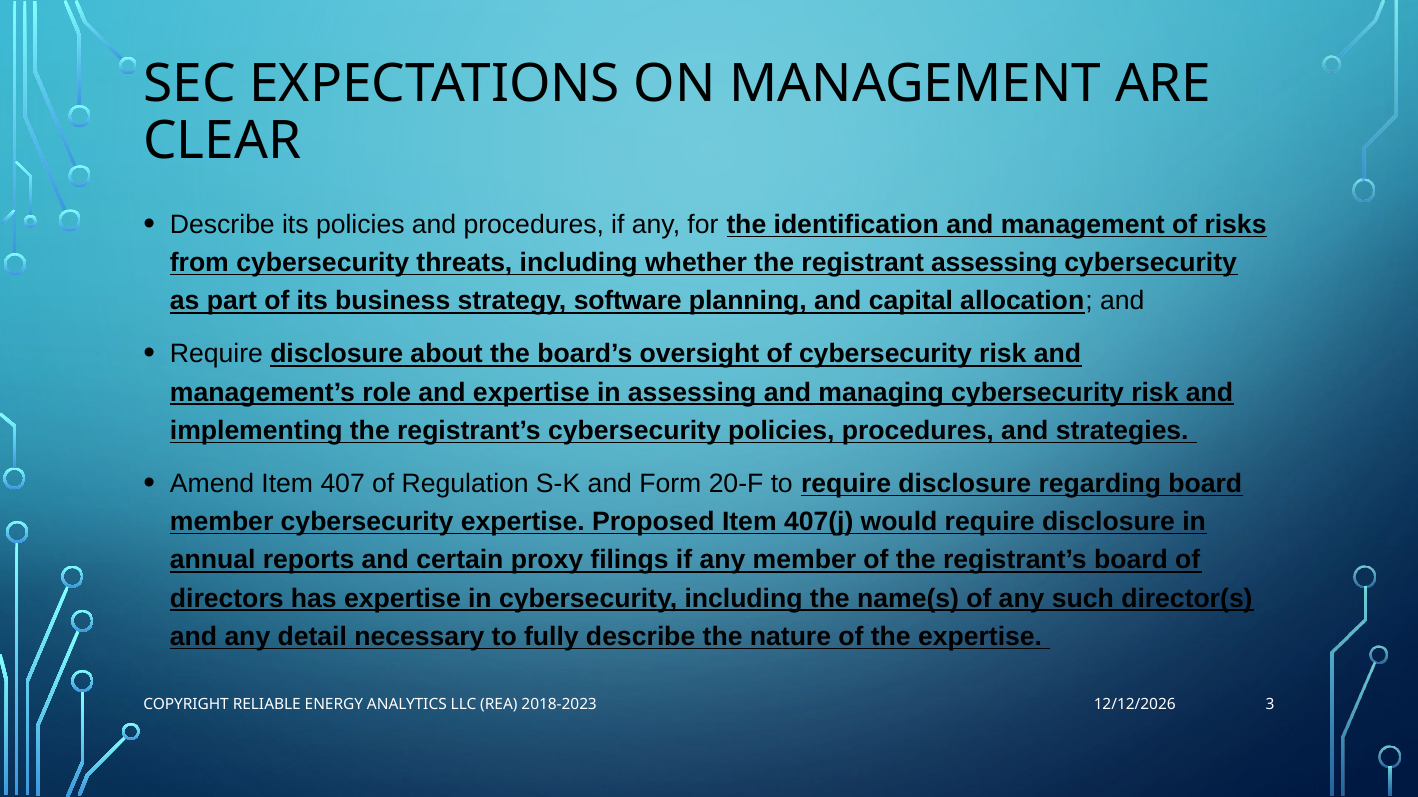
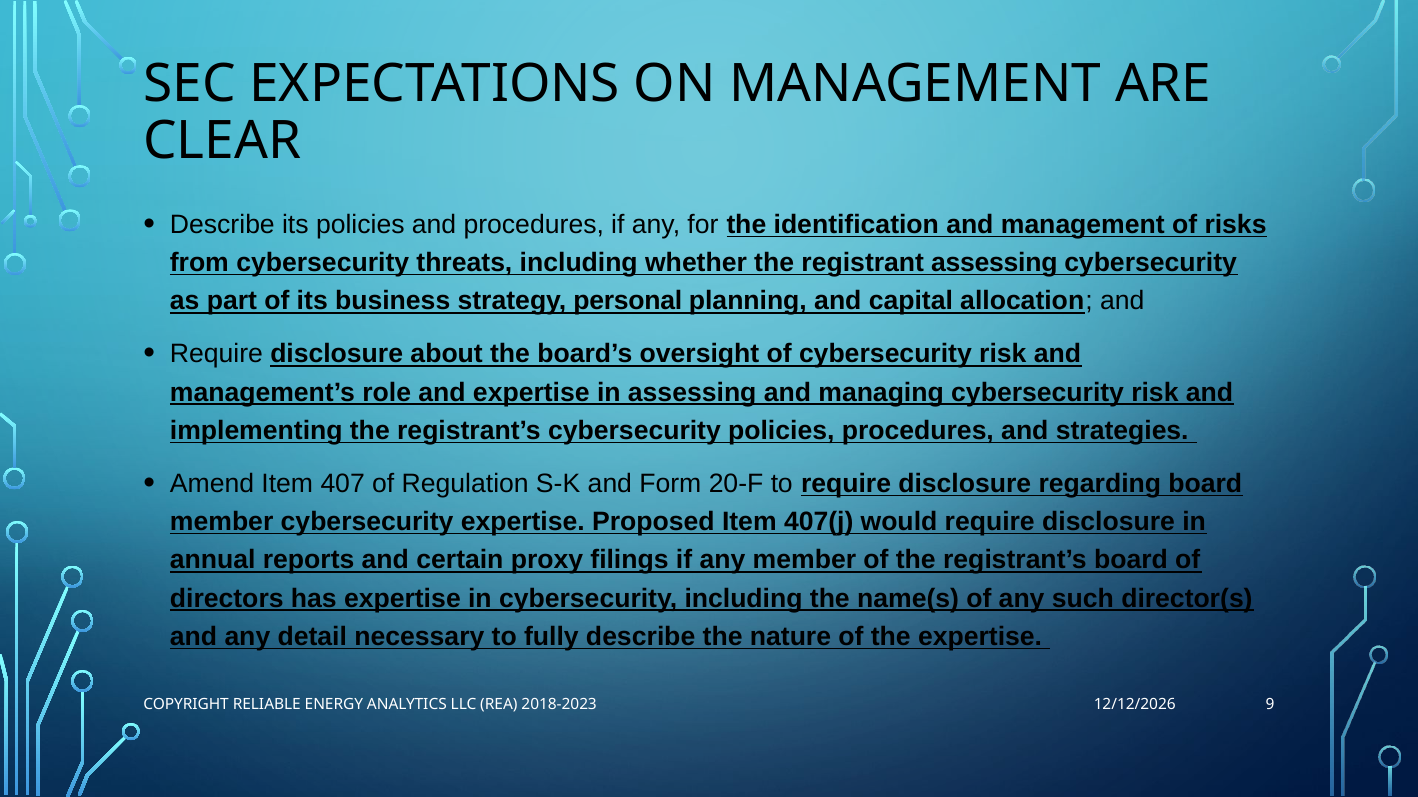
software: software -> personal (628, 301)
3: 3 -> 9 (1270, 705)
